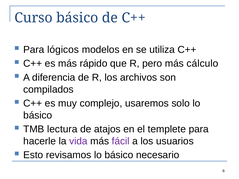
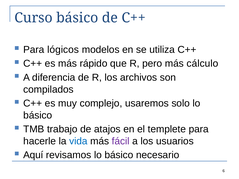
lectura: lectura -> trabajo (62, 129)
vida colour: purple -> blue (78, 141)
Esto: Esto -> Aquí (33, 155)
